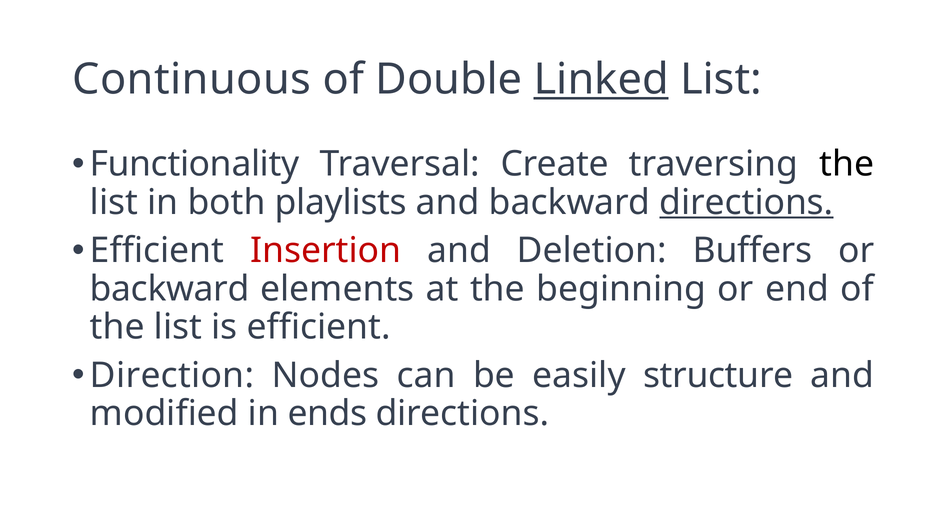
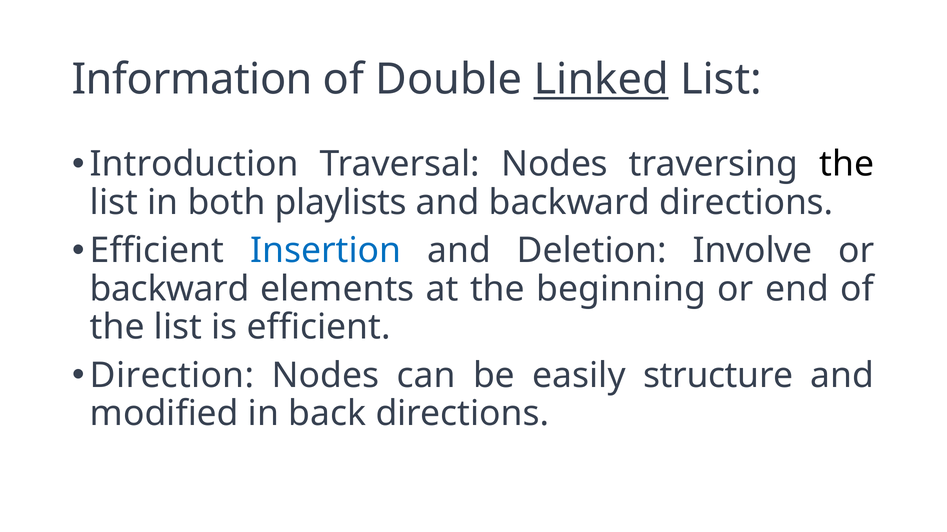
Continuous: Continuous -> Information (192, 80)
Functionality: Functionality -> Introduction (194, 164)
Traversal Create: Create -> Nodes (555, 164)
directions underline: present -> none (746, 203)
Insertion colour: red -> blue (326, 251)
Buffers: Buffers -> Involve (753, 251)
ends: ends -> back (327, 414)
